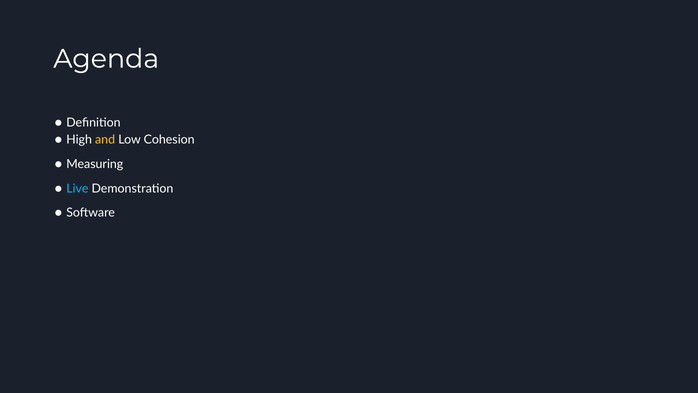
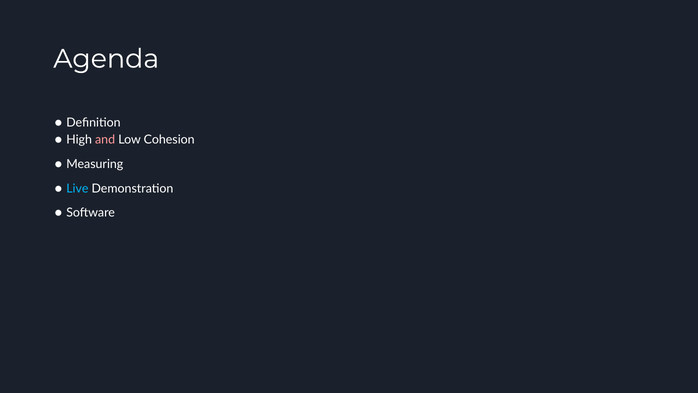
and colour: yellow -> pink (105, 140)
